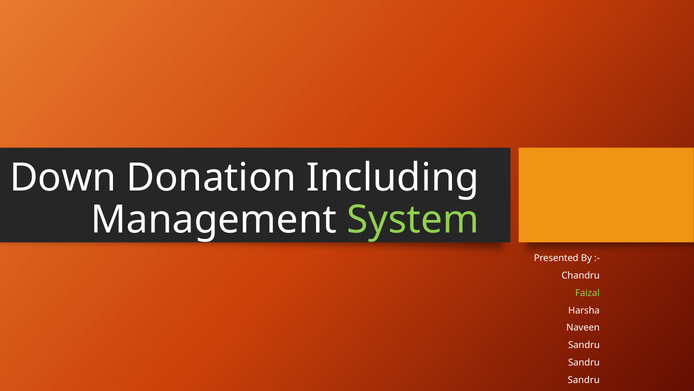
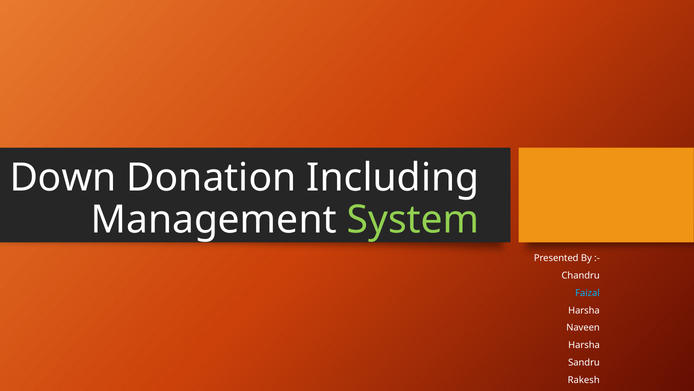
Faizal colour: light green -> light blue (588, 293)
Sandru: Sandru -> Harsha (584, 345)
Sandru: Sandru -> Rakesh (584, 380)
